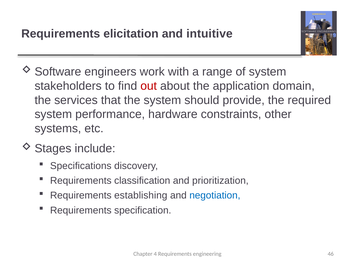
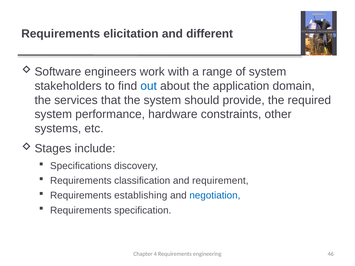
intuitive: intuitive -> different (210, 34)
out colour: red -> blue (149, 86)
prioritization: prioritization -> requirement (220, 181)
